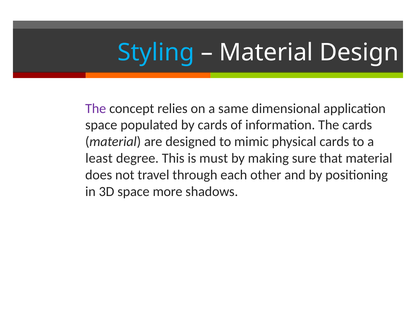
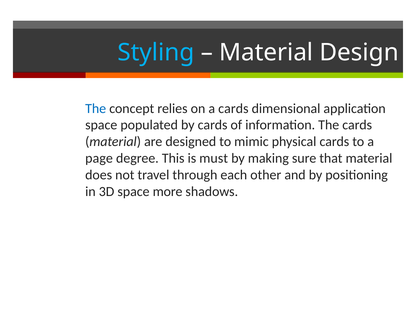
The colour: purple -> blue (96, 108)
a same: same -> cards (233, 108)
least: least -> page (99, 158)
